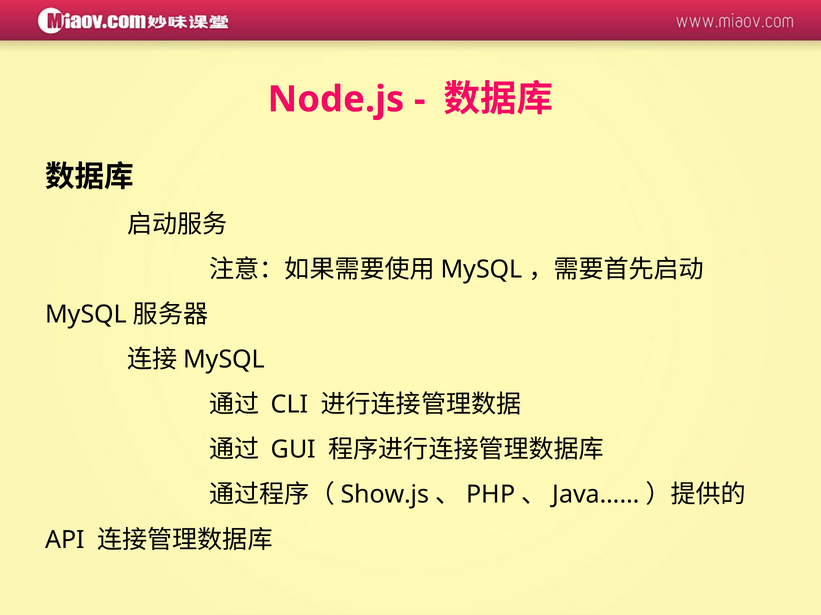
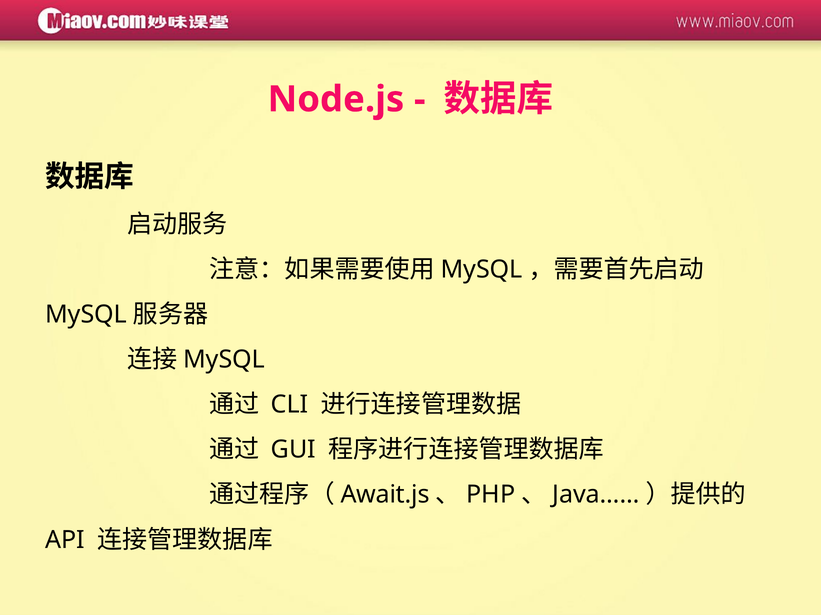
Show.js: Show.js -> Await.js (385, 495)
